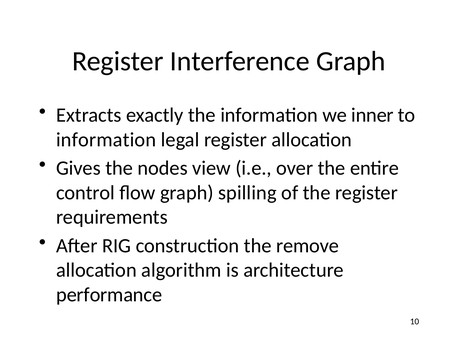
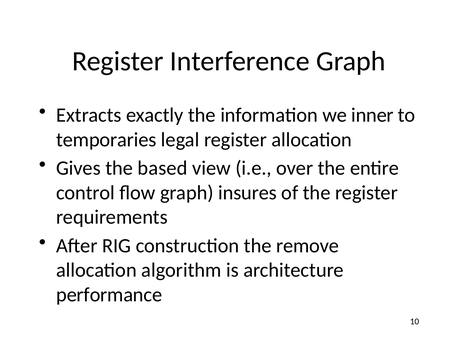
information: information -> temporaries (106, 139)
nodes: nodes -> based (163, 168)
spilling: spilling -> insures (248, 192)
